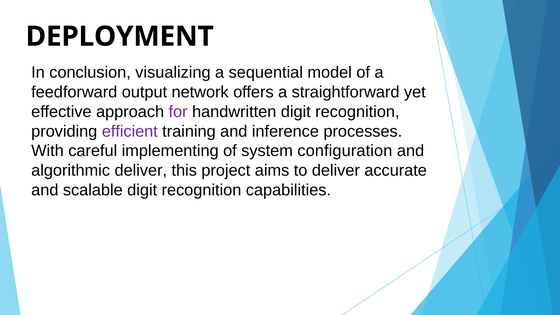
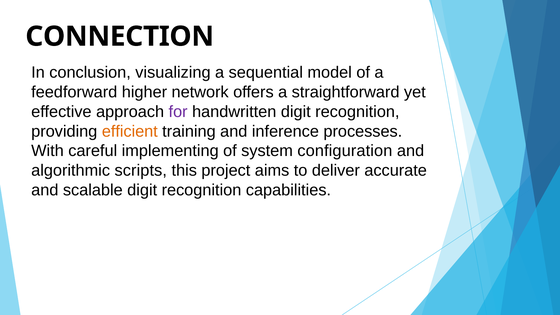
DEPLOYMENT: DEPLOYMENT -> CONNECTION (120, 36)
output: output -> higher (144, 92)
efficient colour: purple -> orange (130, 131)
algorithmic deliver: deliver -> scripts (141, 171)
